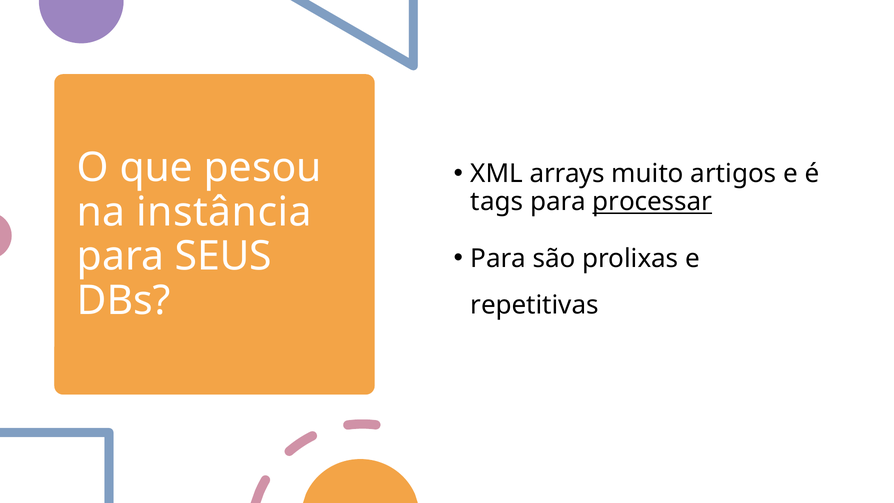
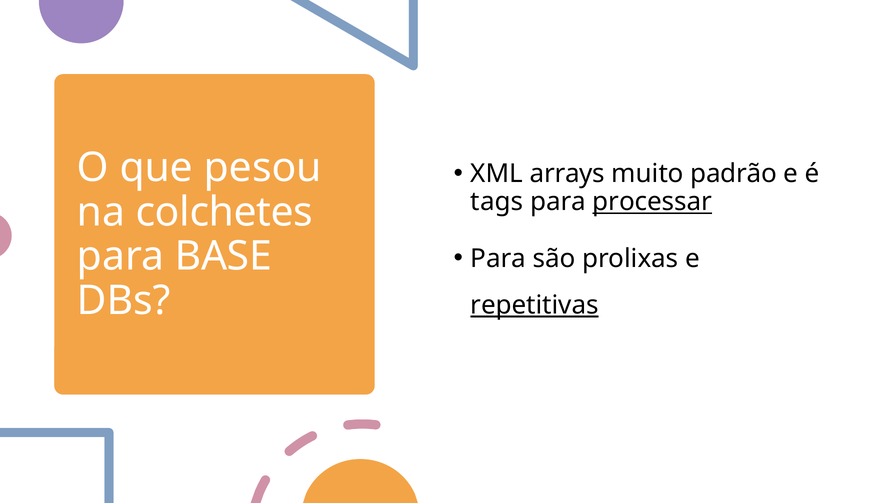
artigos: artigos -> padrão (734, 174)
instância: instância -> colchetes (224, 212)
SEUS: SEUS -> BASE (223, 256)
repetitivas underline: none -> present (535, 305)
